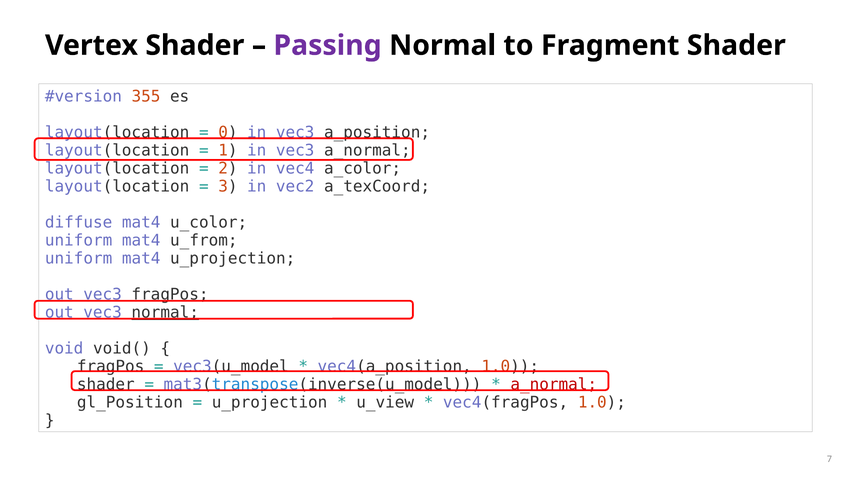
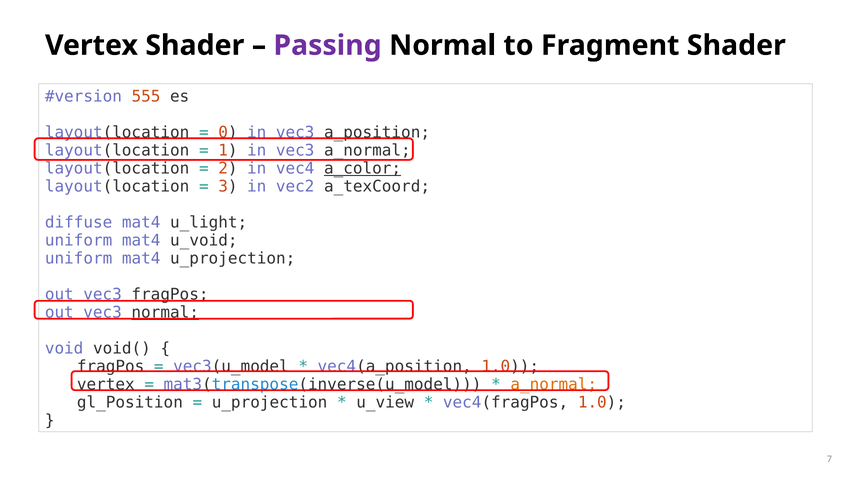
355: 355 -> 555 (146, 97)
a_color underline: none -> present (363, 169)
u_color: u_color -> u_light (209, 223)
u_from: u_from -> u_void (204, 241)
shader: shader -> vertex (106, 385)
a_normal colour: red -> orange (554, 385)
